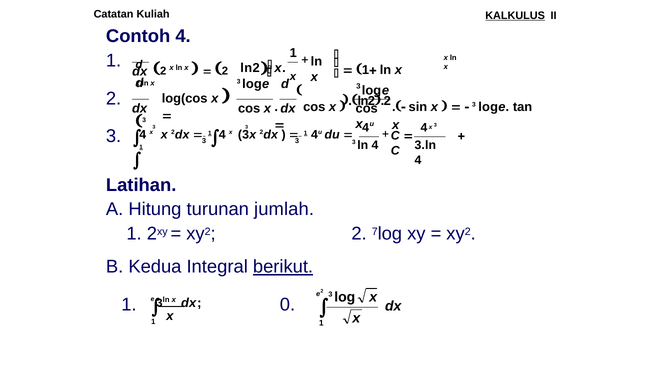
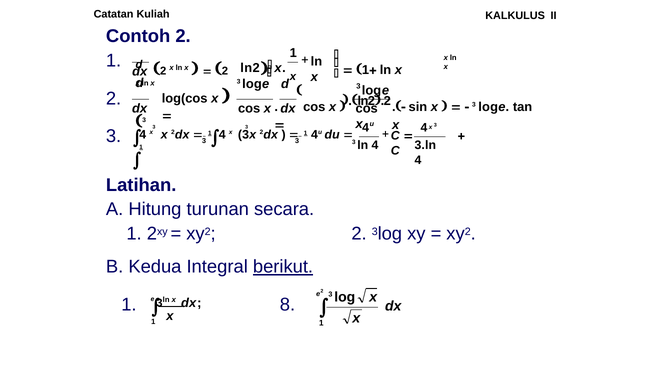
KALKULUS underline: present -> none (515, 16)
Contoh 4: 4 -> 2 (183, 36)
jumlah: jumlah -> secara (284, 209)
7: 7 -> 3 (375, 232)
0: 0 -> 8 (287, 304)
